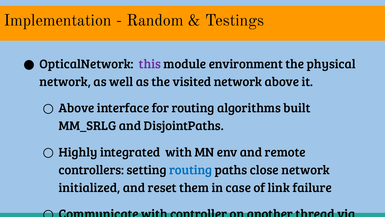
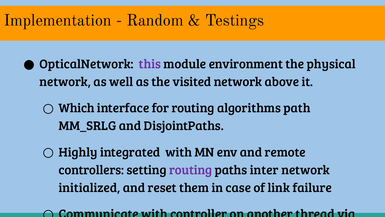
Above: Above -> Which (77, 108)
built: built -> path (297, 108)
routing colour: blue -> purple (191, 170)
close: close -> inter (264, 170)
